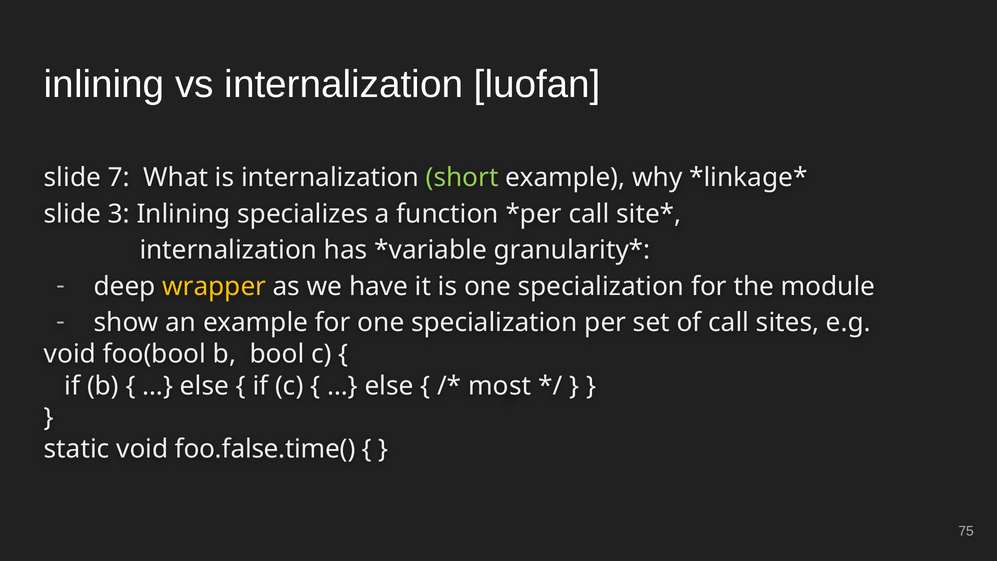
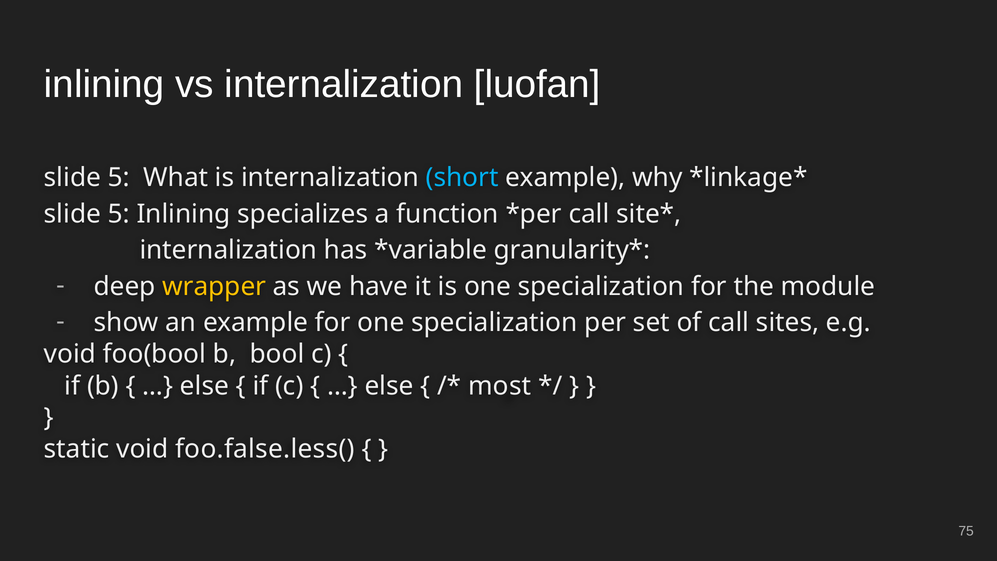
7: 7 -> 5 (119, 178)
short colour: light green -> light blue (462, 178)
3: 3 -> 5 (119, 214)
foo.false.time(: foo.false.time( -> foo.false.less( (265, 449)
